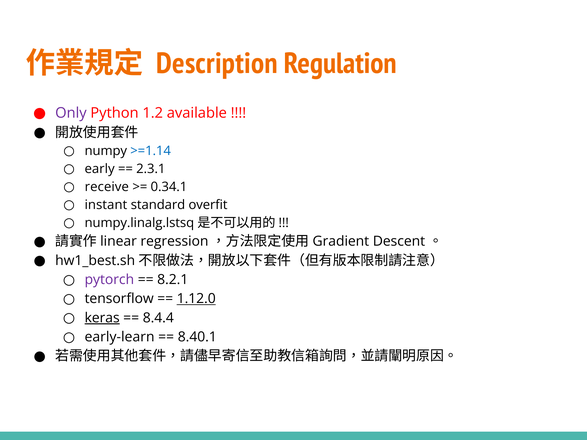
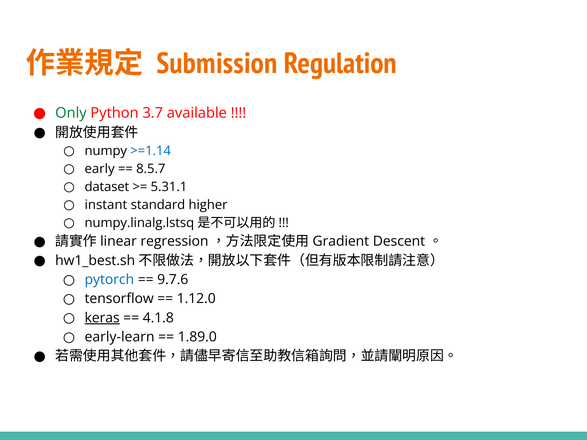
Description: Description -> Submission (217, 64)
Only colour: purple -> green (71, 113)
1.2: 1.2 -> 3.7 (153, 113)
2.3.1: 2.3.1 -> 8.5.7 (151, 169)
receive: receive -> dataset (107, 187)
0.34.1: 0.34.1 -> 5.31.1 (169, 187)
overfit: overfit -> higher (208, 205)
pytorch colour: purple -> blue (109, 280)
8.2.1: 8.2.1 -> 9.7.6 (173, 280)
1.12.0 underline: present -> none (196, 299)
8.4.4: 8.4.4 -> 4.1.8 (158, 318)
8.40.1: 8.40.1 -> 1.89.0 (197, 337)
